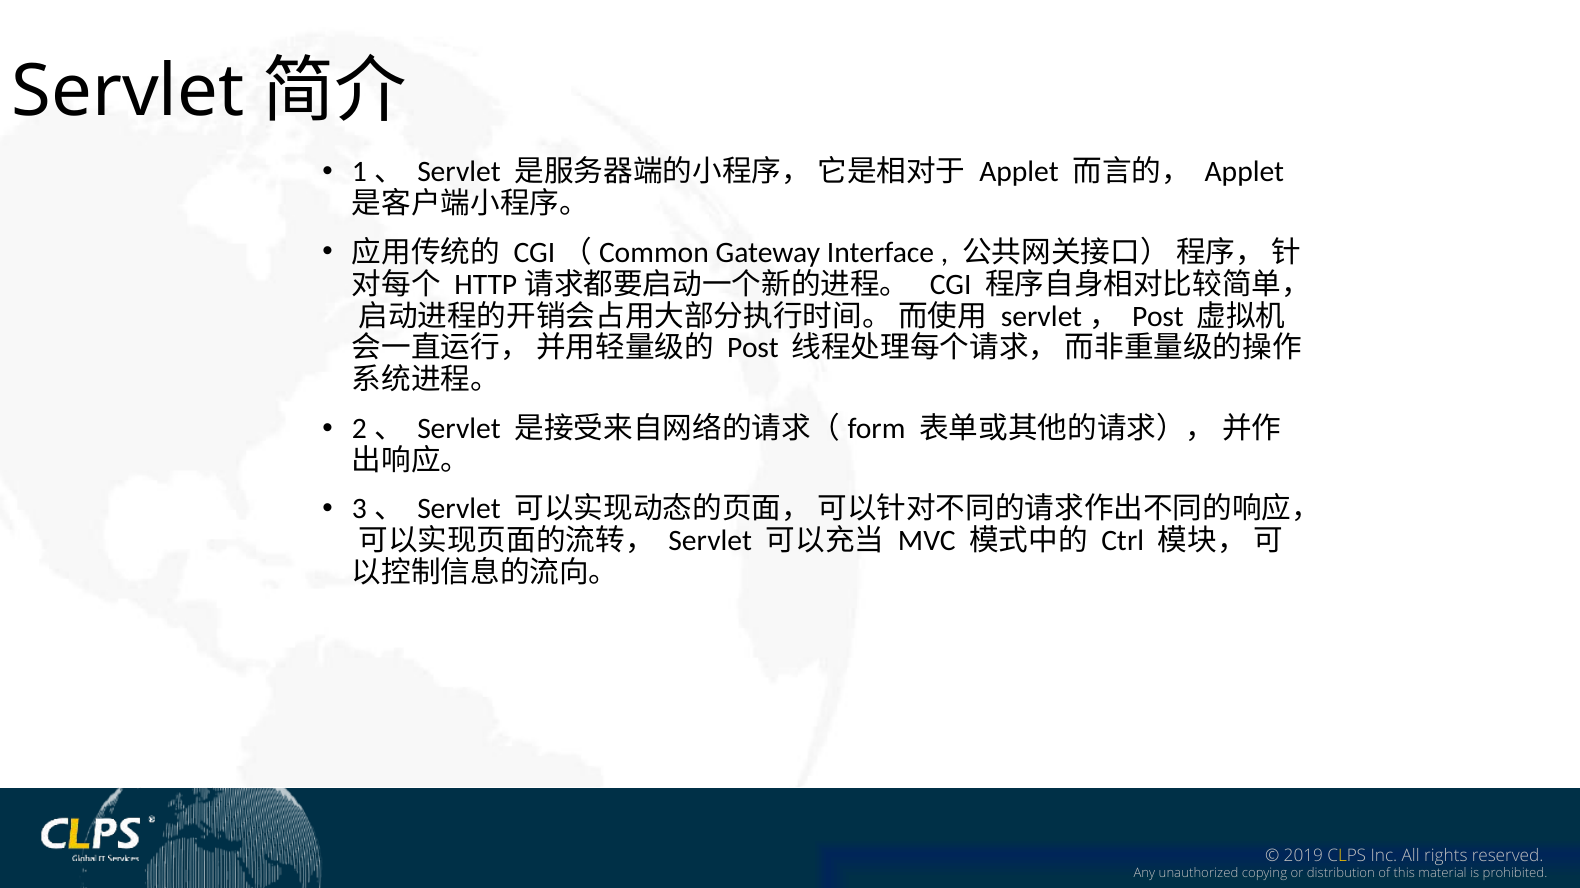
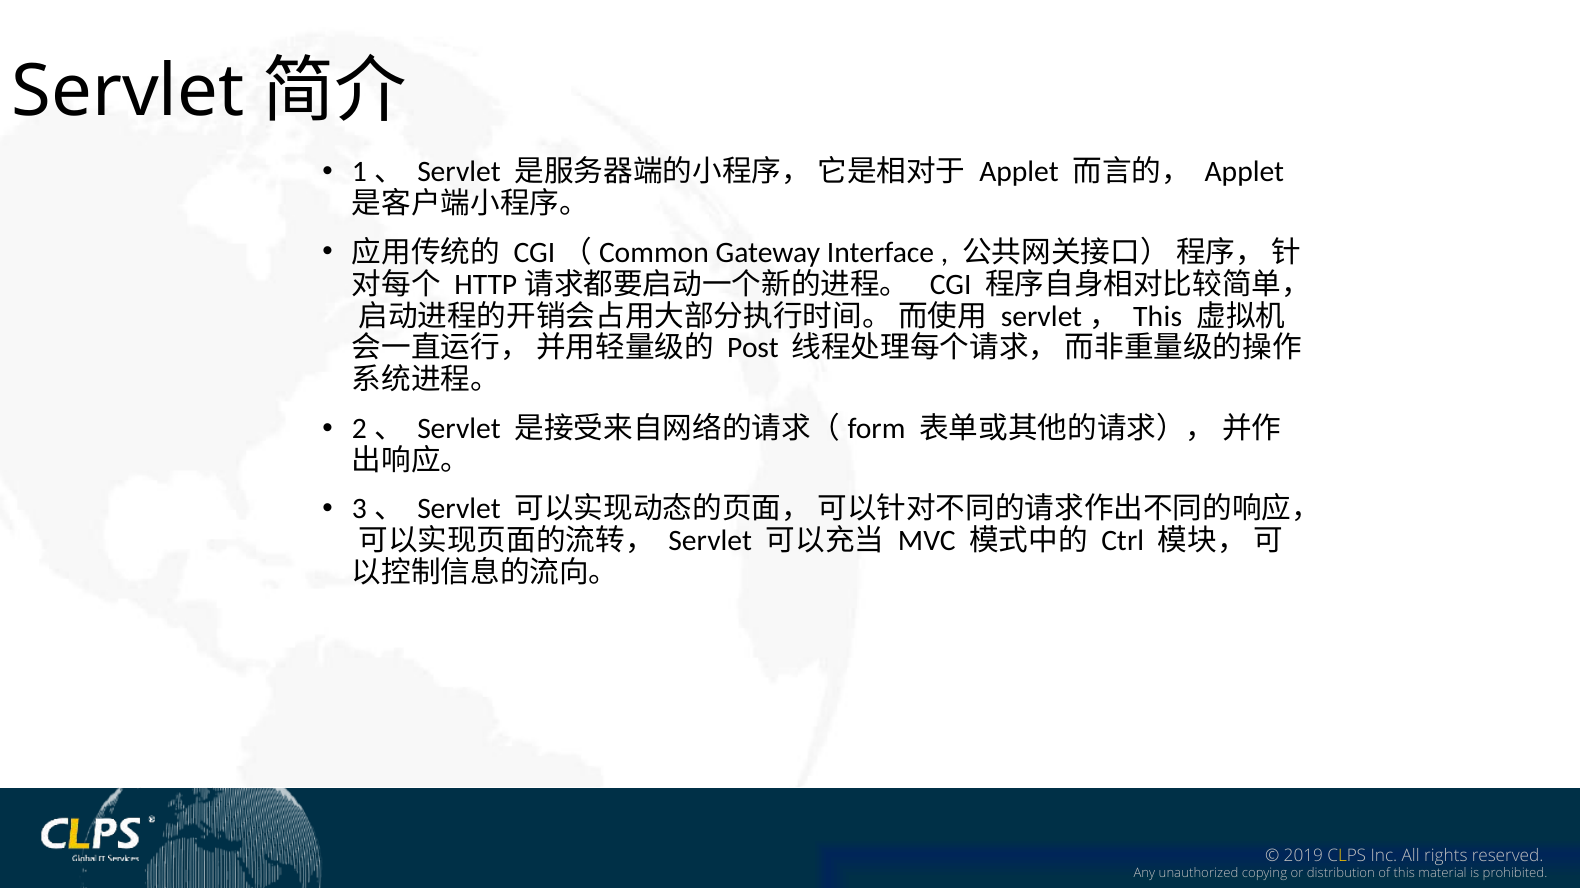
servlet， Post: Post -> This (1158, 317)
